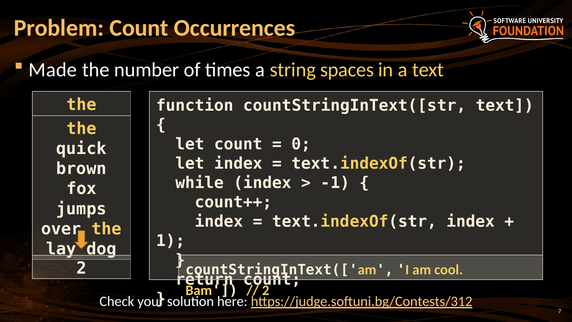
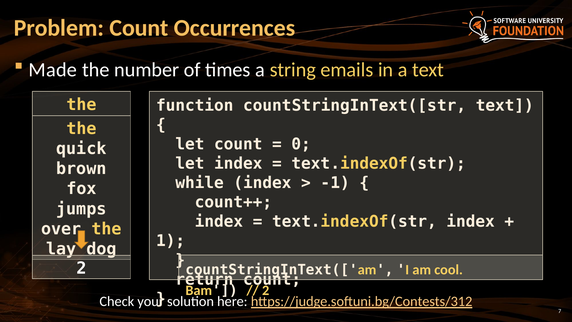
spaces: spaces -> emails (347, 70)
